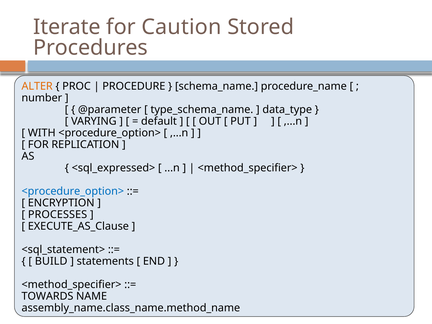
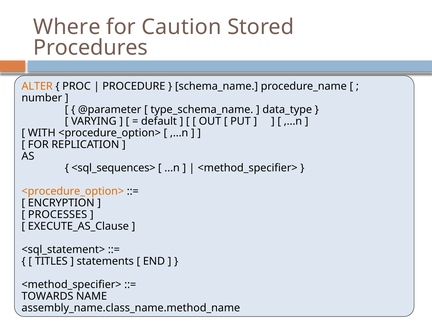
Iterate: Iterate -> Where (67, 27)
<sql_expressed>: <sql_expressed> -> <sql_sequences> (114, 168)
<procedure_option> colour: blue -> orange (73, 191)
BUILD: BUILD -> TITLES (51, 261)
